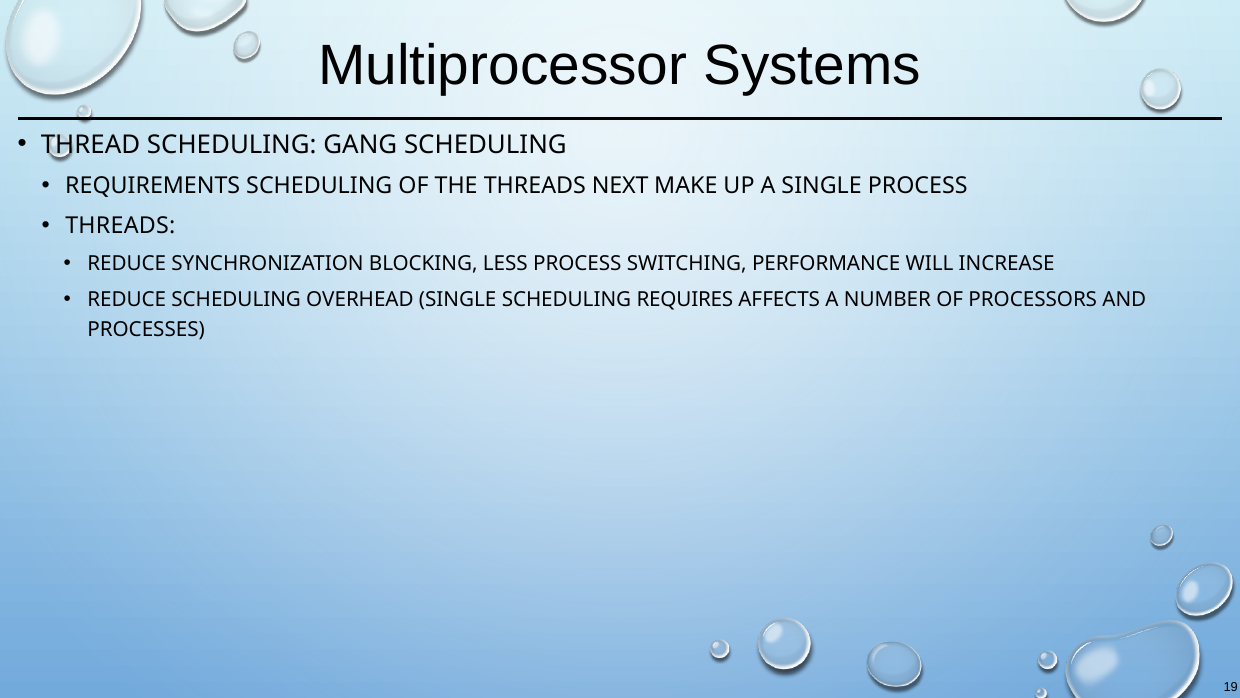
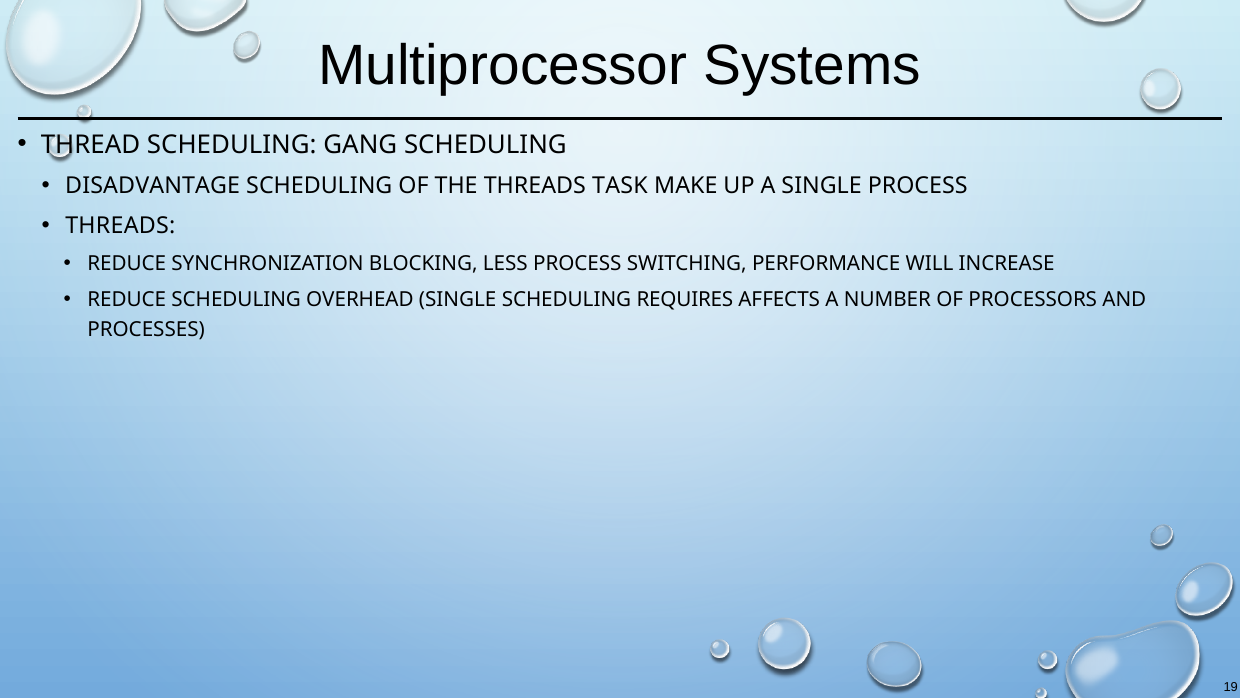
REQUIREMENTS: REQUIREMENTS -> DISADVANTAGE (153, 186)
NEXT: NEXT -> TASK (620, 186)
